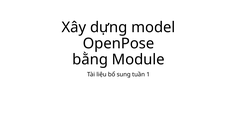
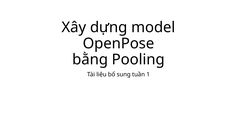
Module: Module -> Pooling (138, 59)
